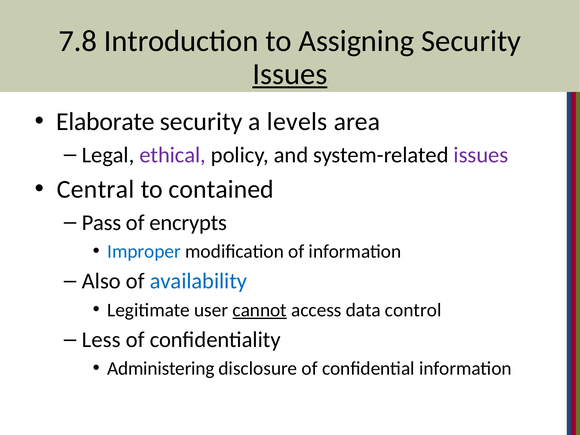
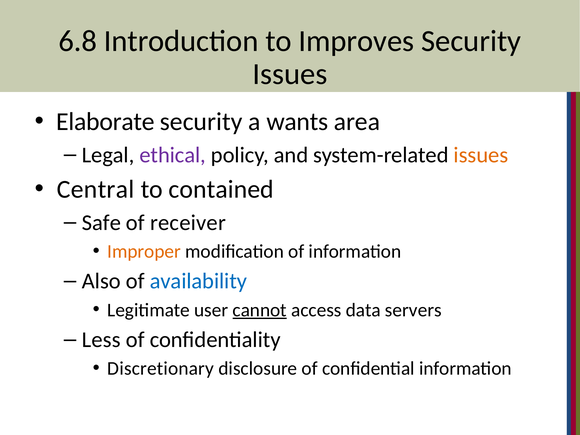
7.8: 7.8 -> 6.8 (78, 41)
Assigning: Assigning -> Improves (356, 41)
Issues underline: present -> none (290, 74)
levels: levels -> wants (297, 122)
issues colour: purple -> orange (481, 155)
Pass: Pass -> Safe (101, 223)
encrypts: encrypts -> receiver (188, 223)
Improper colour: blue -> orange (144, 251)
control: control -> servers (413, 310)
Administering: Administering -> Discretionary (161, 369)
